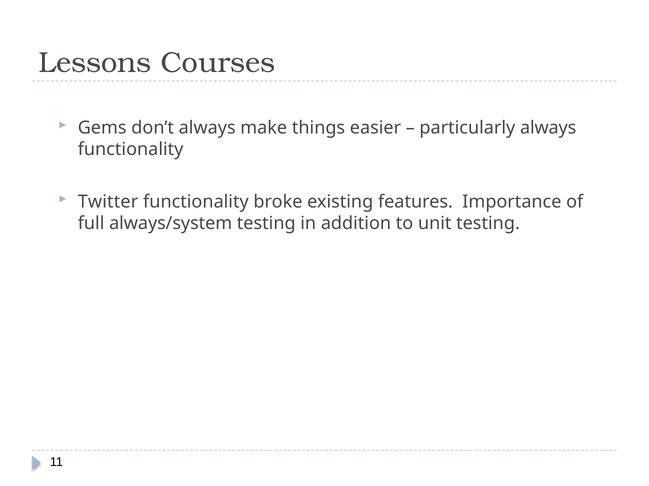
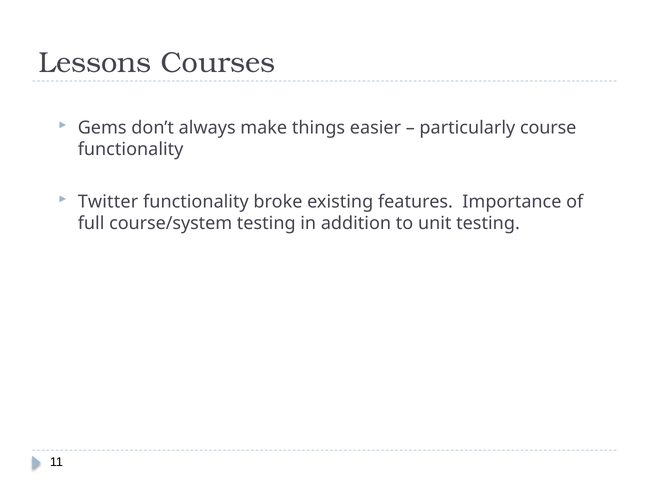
particularly always: always -> course (548, 128)
always/system: always/system -> course/system (171, 224)
